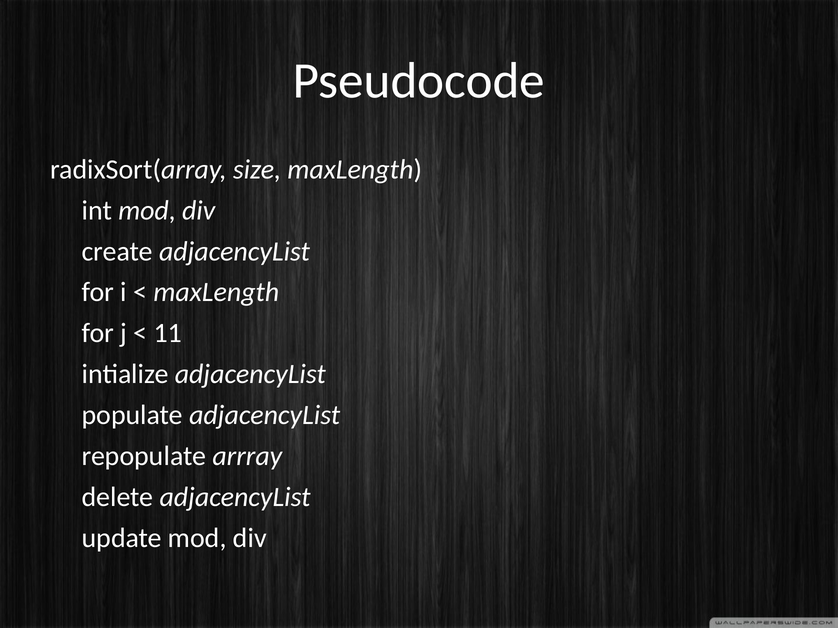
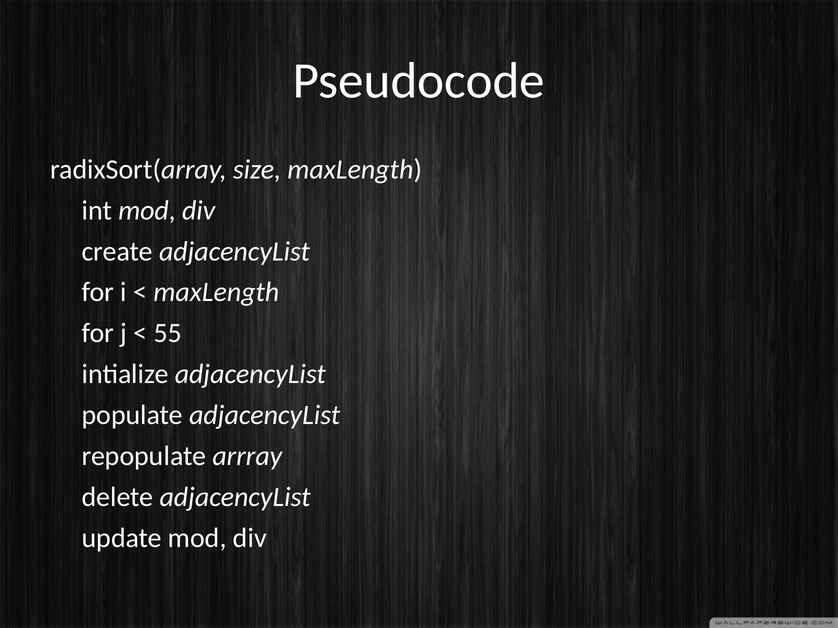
11: 11 -> 55 (168, 333)
